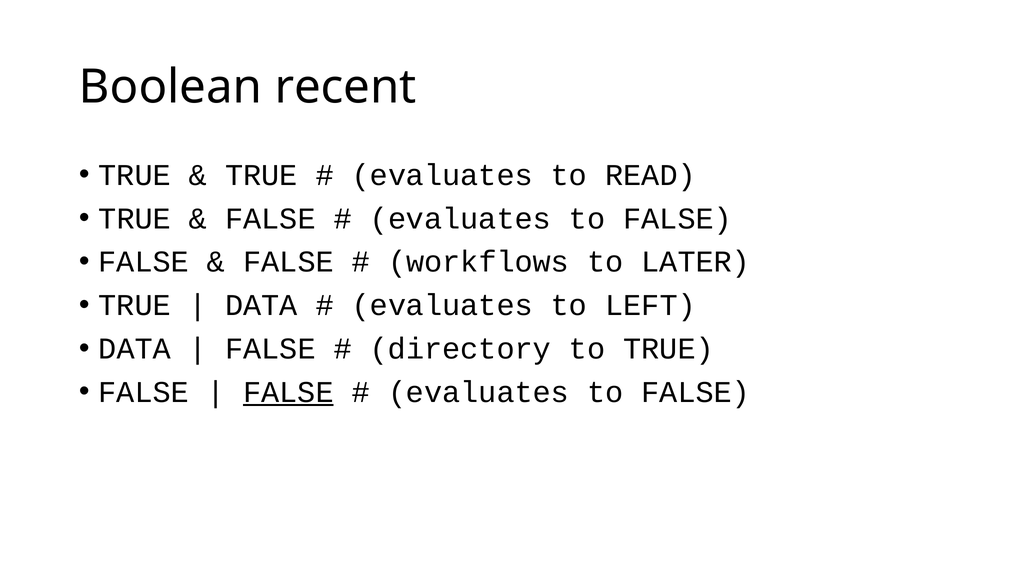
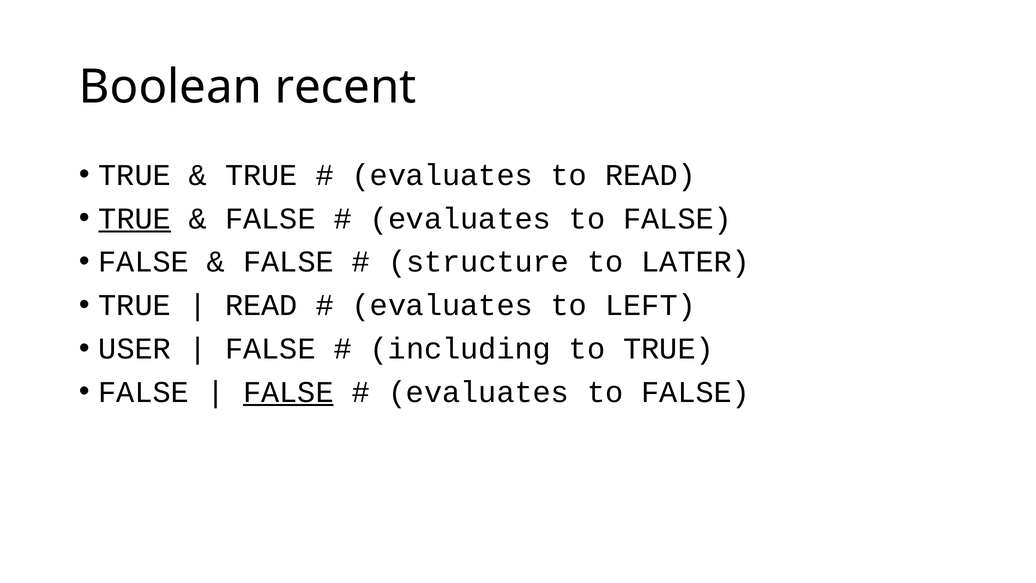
TRUE underline: none -> present (135, 218)
workflows: workflows -> structure (479, 262)
DATA: DATA -> READ (261, 305)
DATA: DATA -> USER (135, 349)
directory: directory -> including (460, 349)
